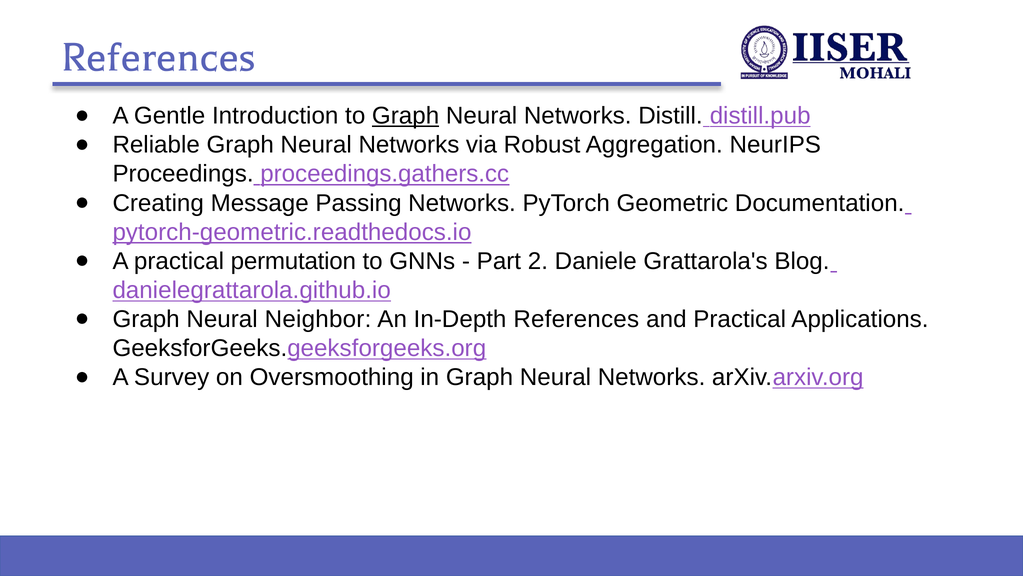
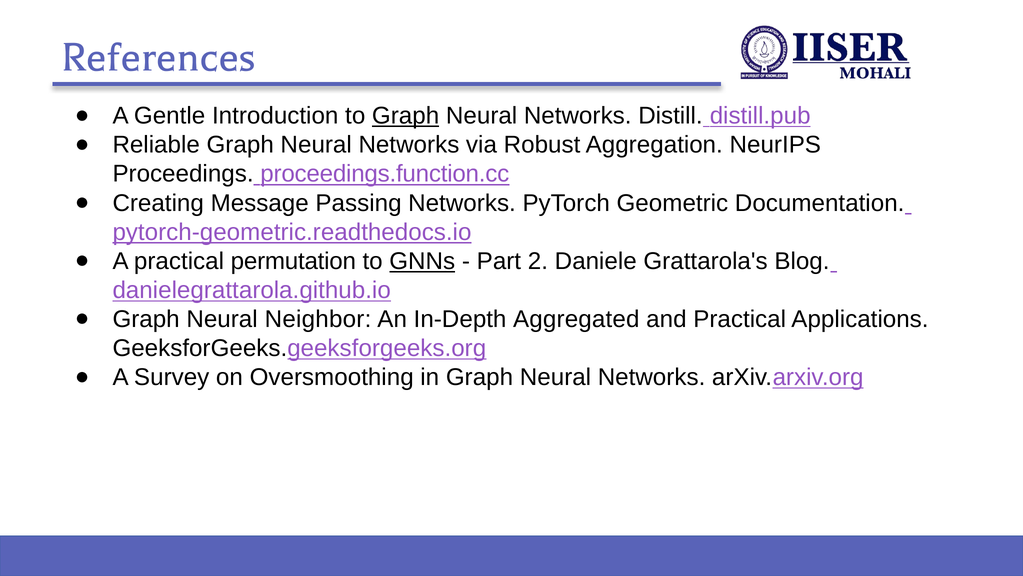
proceedings.gathers.cc: proceedings.gathers.cc -> proceedings.function.cc (385, 174)
GNNs underline: none -> present (422, 261)
In-Depth References: References -> Aggregated (576, 319)
